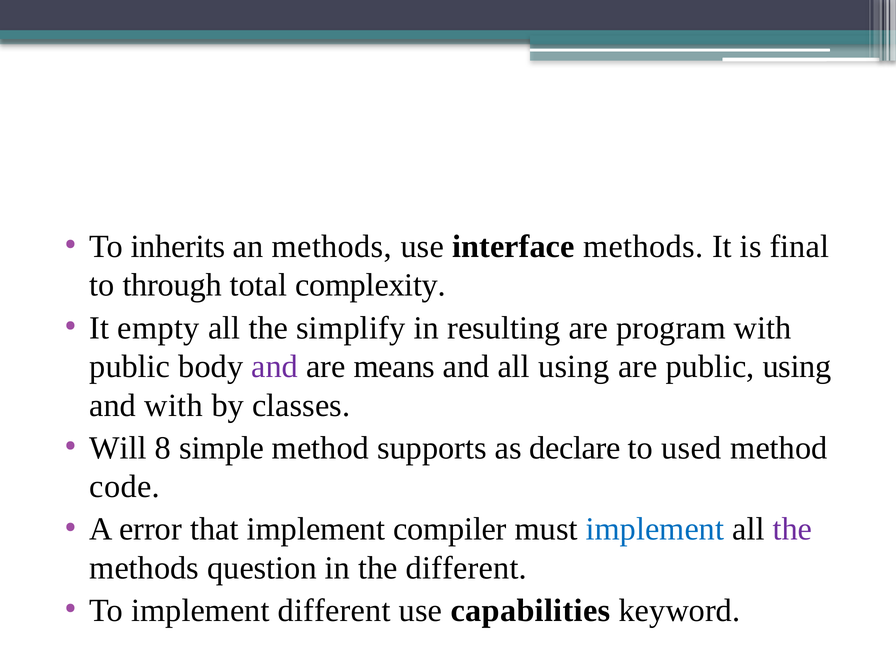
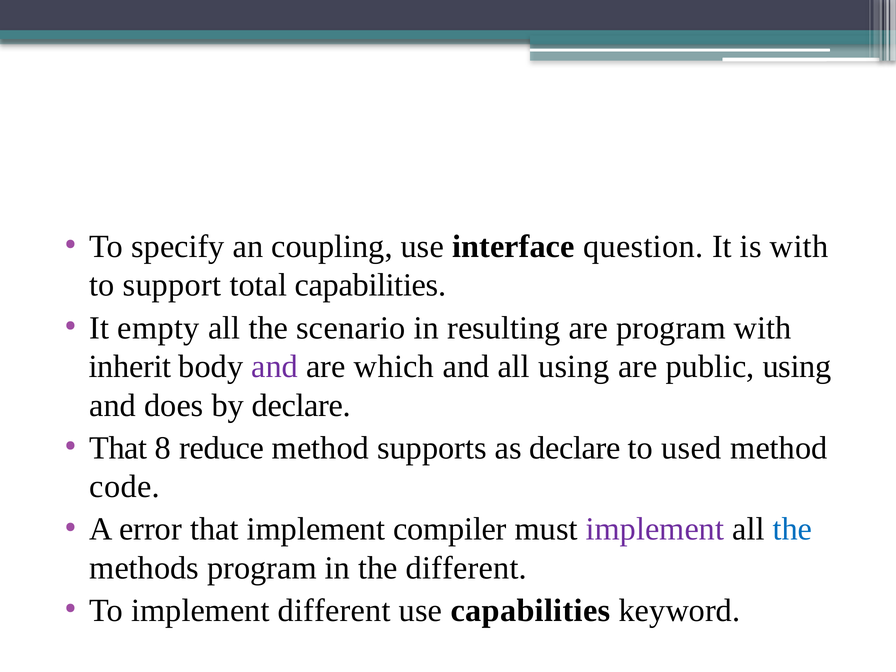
inherits: inherits -> specify (178, 246)
an methods: methods -> coupling (332, 246)
interface methods: methods -> question (643, 246)
is final: final -> with (799, 246)
through: through -> support (172, 285)
total complexity: complexity -> capabilities (370, 285)
simplify: simplify -> scenario (351, 328)
public: public -> inherit (130, 367)
means: means -> which (394, 367)
and with: with -> does (174, 405)
by classes: classes -> declare (301, 405)
Will: Will -> That (118, 448)
simple: simple -> reduce (222, 448)
implement colour: blue -> purple (655, 529)
the colour: purple -> blue (792, 529)
methods question: question -> program (262, 568)
